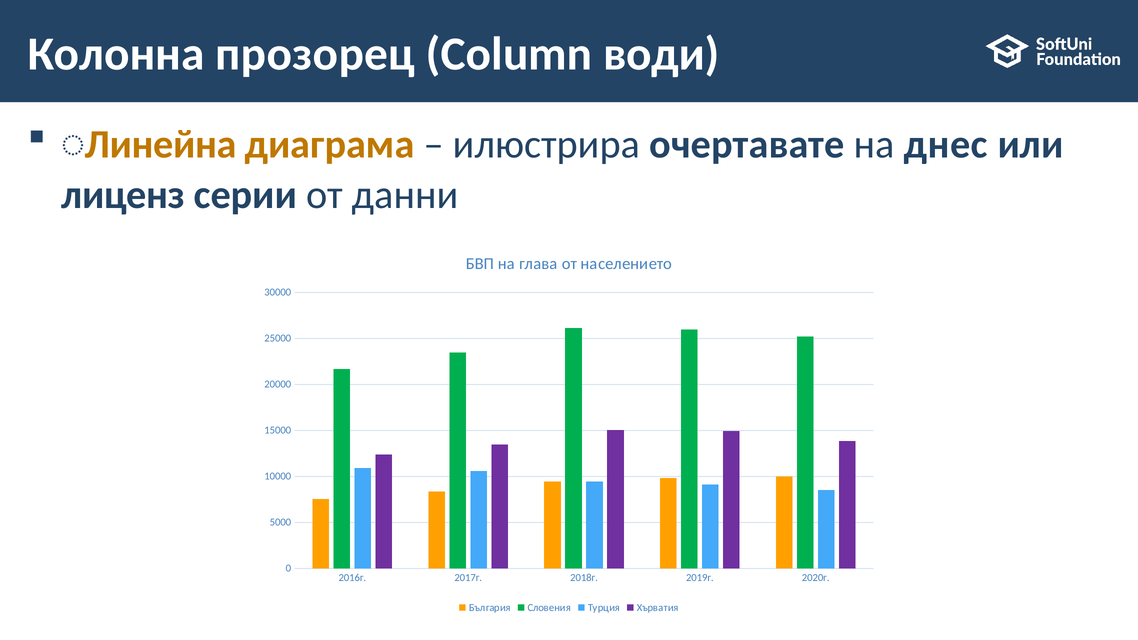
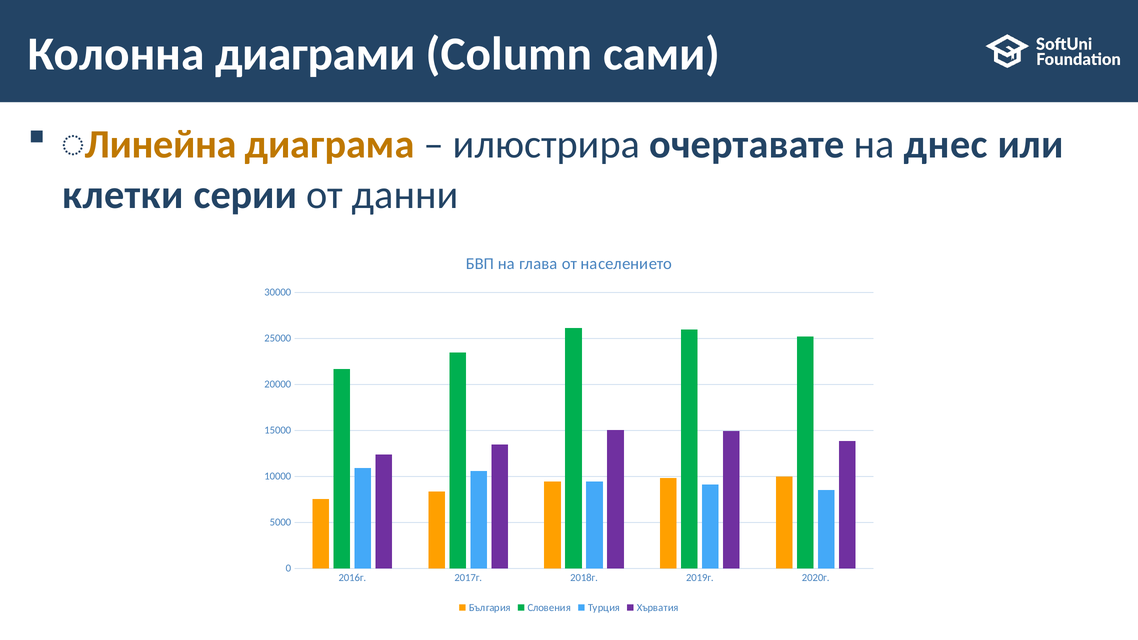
прозорец: прозорец -> диаграми (315, 54)
води: води -> сами (661, 54)
лиценз: лиценз -> клетки (123, 195)
